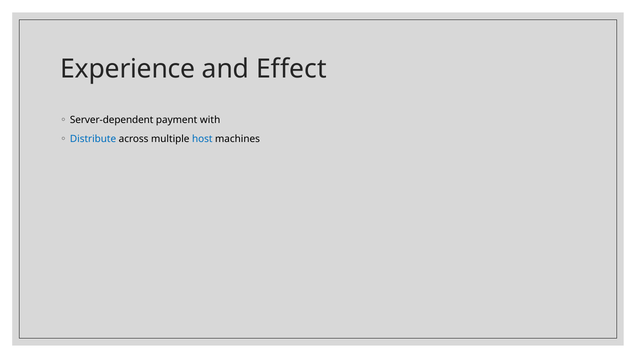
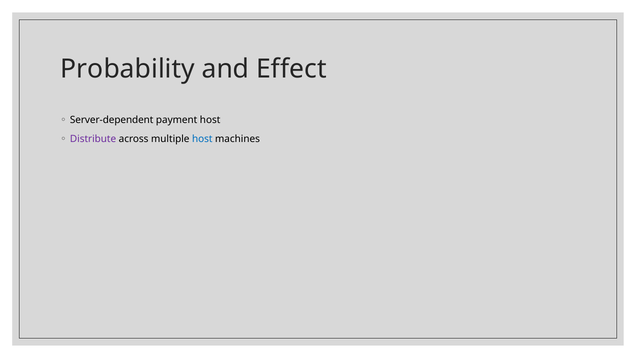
Experience: Experience -> Probability (128, 69)
payment with: with -> host (210, 120)
Distribute colour: blue -> purple (93, 139)
